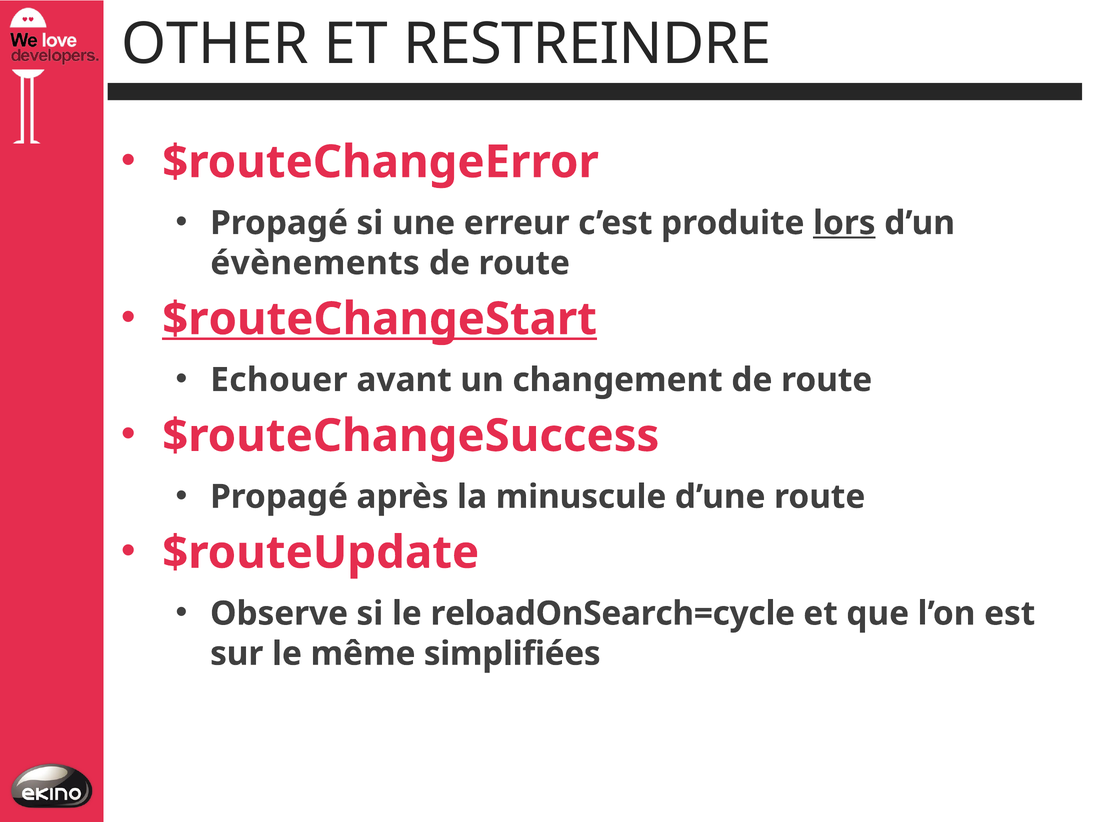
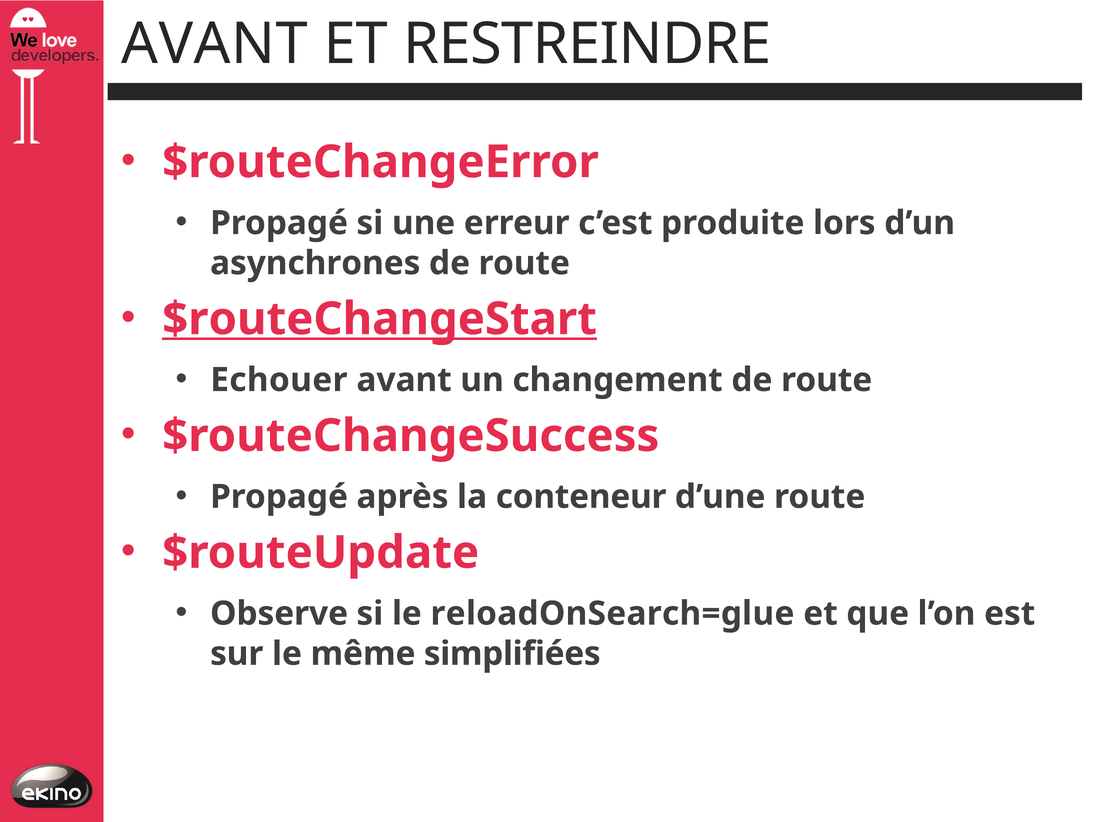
OTHER: OTHER -> AVANT (215, 44)
lors underline: present -> none (844, 223)
évènements: évènements -> asynchrones (315, 263)
minuscule: minuscule -> conteneur (581, 496)
reloadOnSearch=cycle: reloadOnSearch=cycle -> reloadOnSearch=glue (612, 613)
